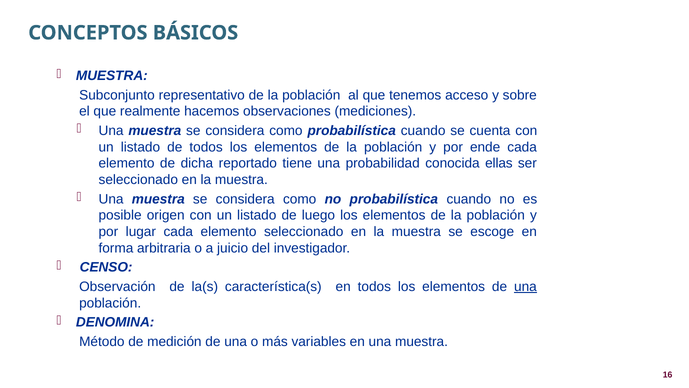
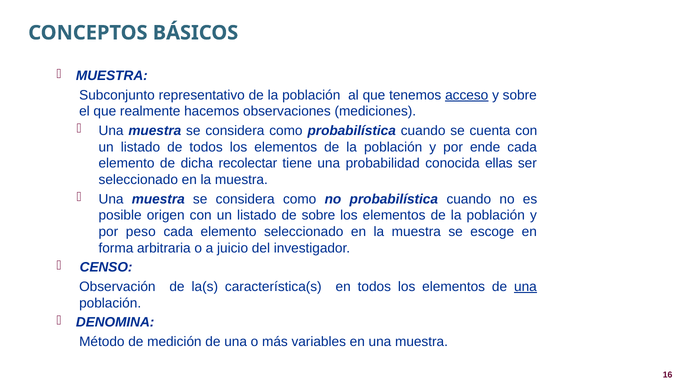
acceso underline: none -> present (467, 95)
reportado: reportado -> recolectar (248, 163)
de luego: luego -> sobre (318, 215)
lugar: lugar -> peso (141, 232)
